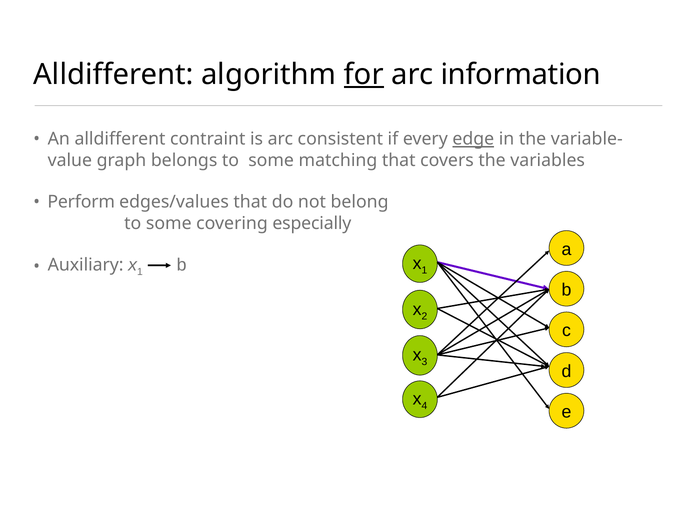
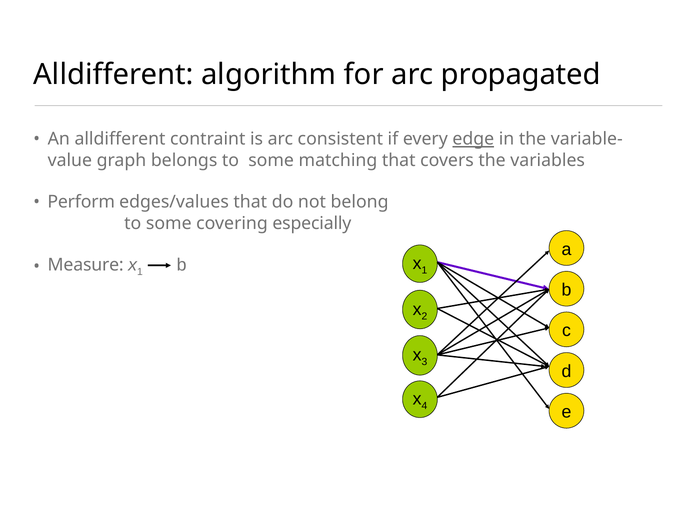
for underline: present -> none (364, 74)
information: information -> propagated (521, 74)
Auxiliary: Auxiliary -> Measure (86, 265)
